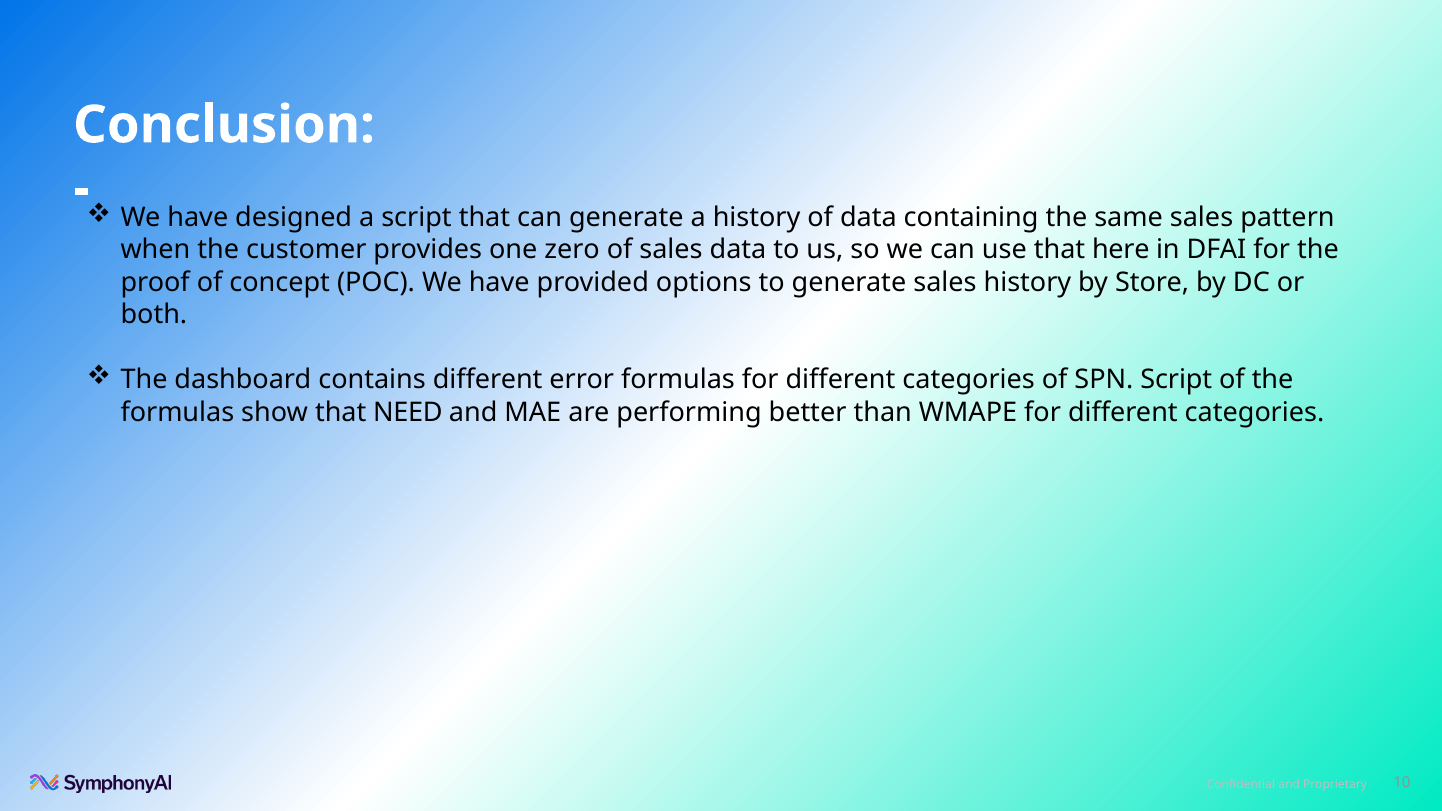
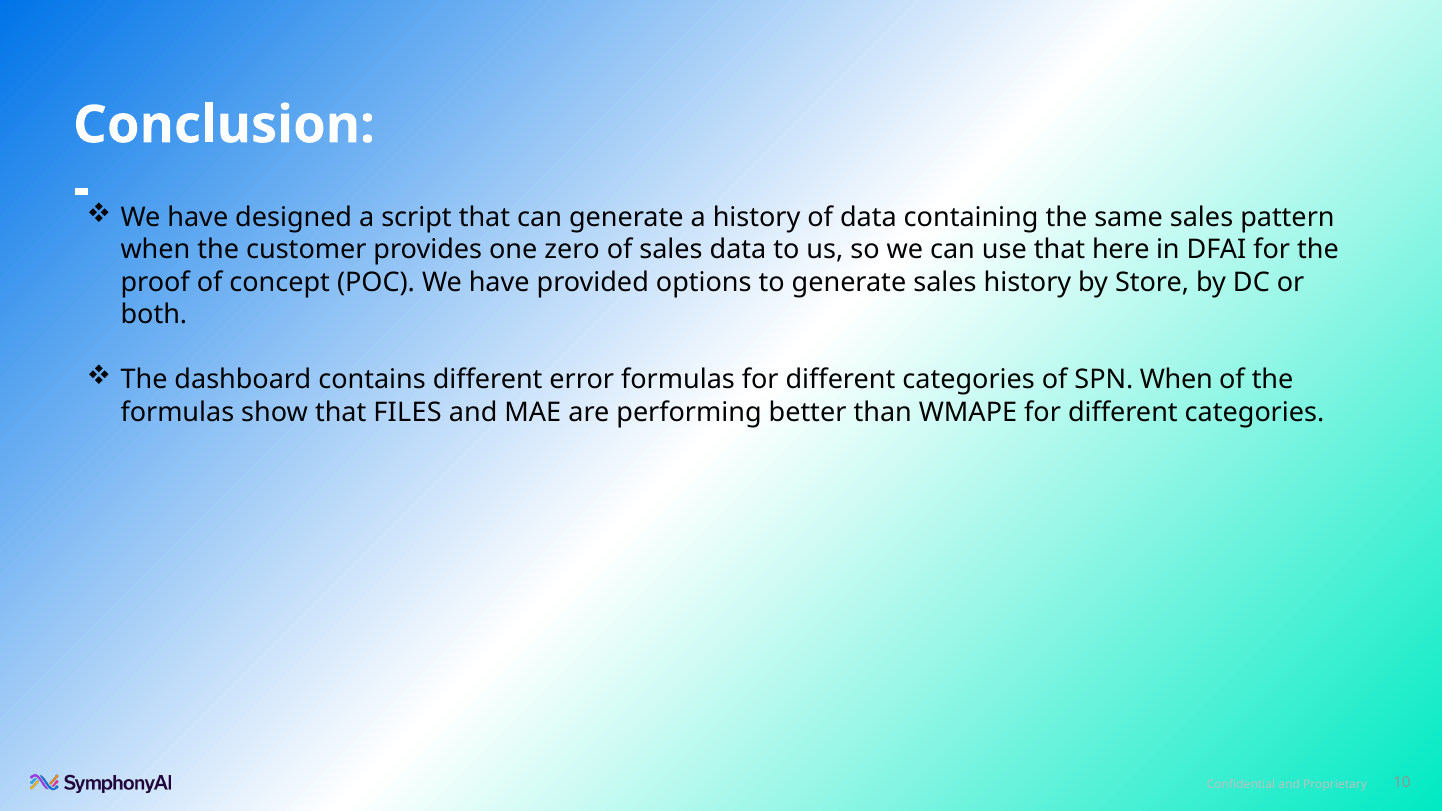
SPN Script: Script -> When (1176, 380)
NEED: NEED -> FILES (408, 412)
